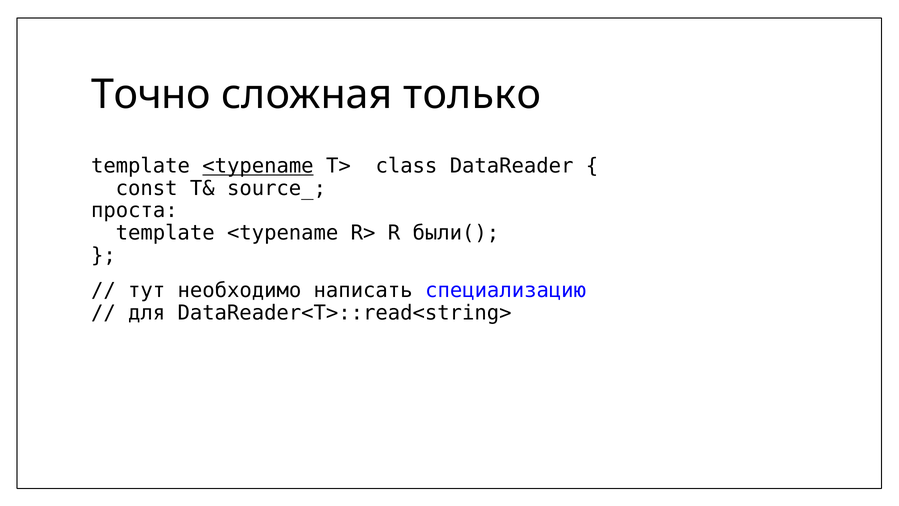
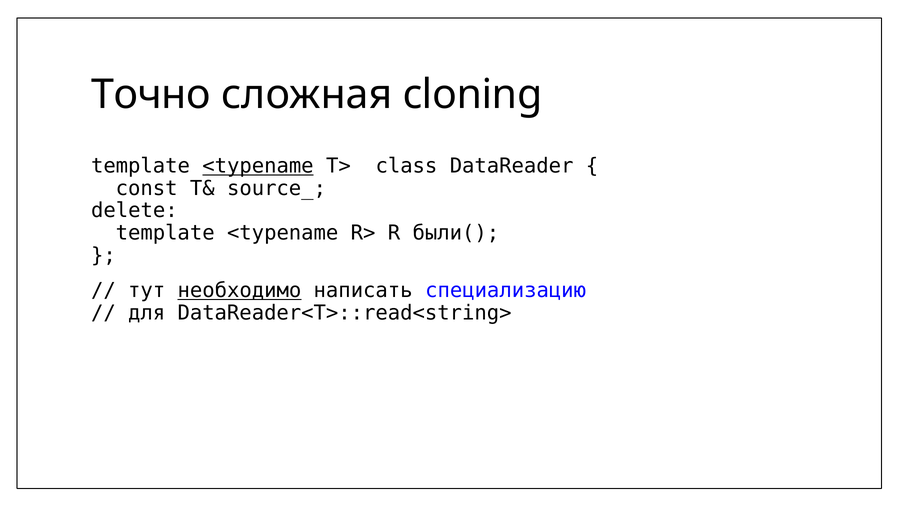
только: только -> cloning (472, 95)
проста: проста -> delete (134, 211)
необходимо underline: none -> present (239, 290)
